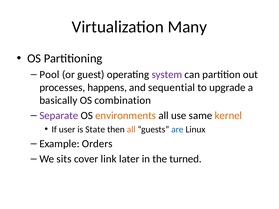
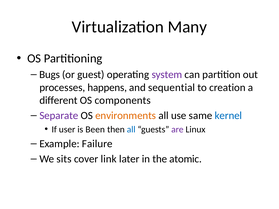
Pool: Pool -> Bugs (50, 75)
upgrade: upgrade -> creation (227, 88)
basically: basically -> different (58, 101)
combination: combination -> components (123, 101)
kernel colour: orange -> blue (228, 116)
State: State -> Been (95, 130)
all colour: orange -> blue (131, 130)
are colour: blue -> purple (177, 130)
Orders: Orders -> Failure (97, 144)
turned: turned -> atomic (186, 159)
